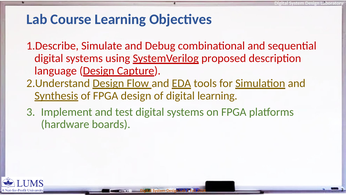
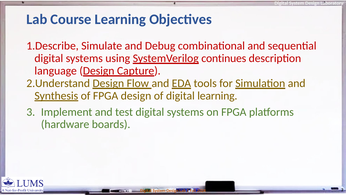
proposed: proposed -> continues (224, 58)
